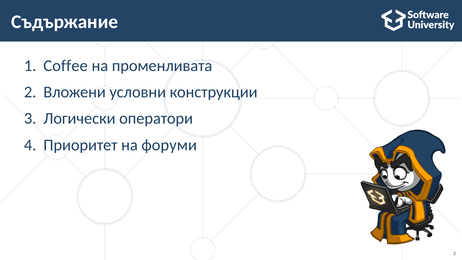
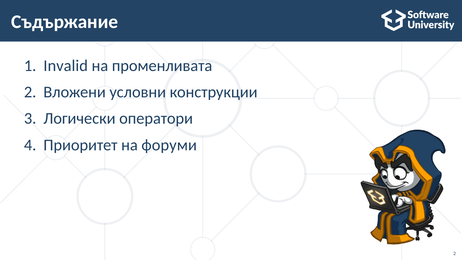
Coffee: Coffee -> Invalid (66, 66)
